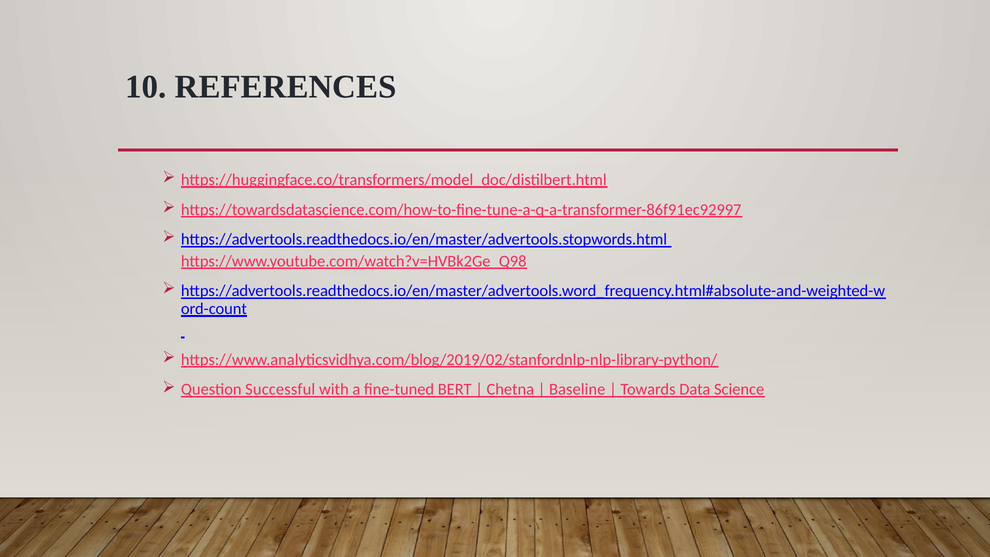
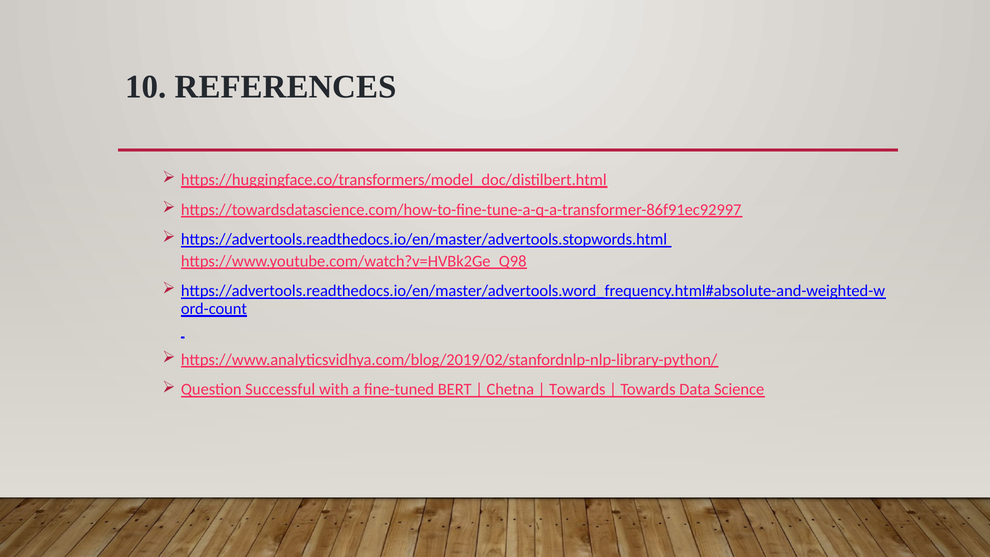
Baseline: Baseline -> Towards (577, 389)
